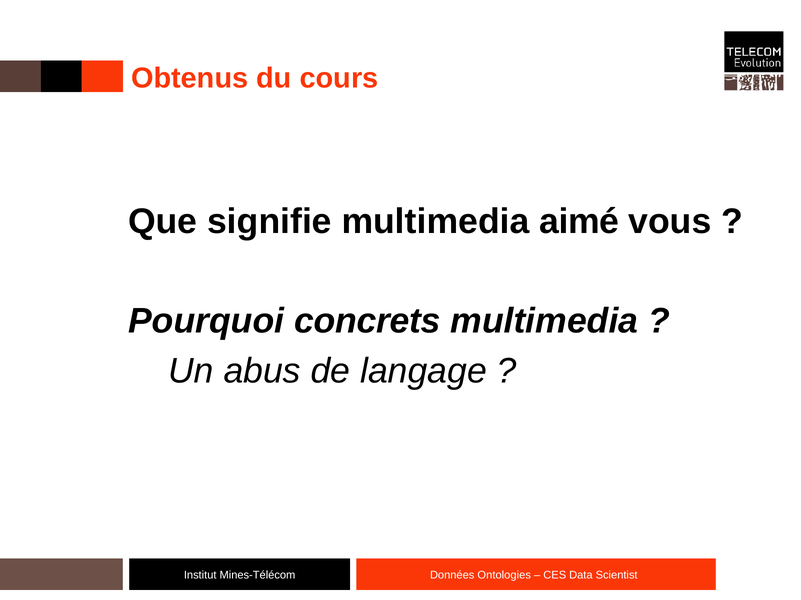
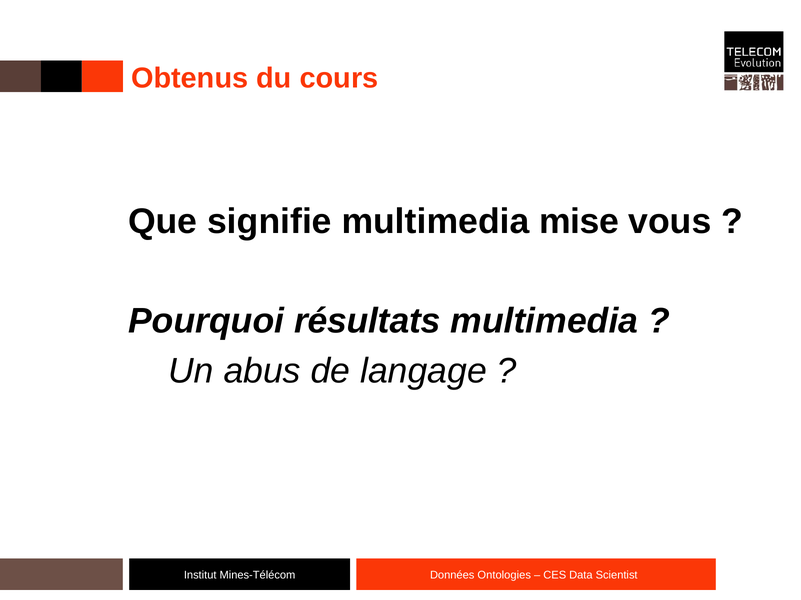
aimé: aimé -> mise (579, 222)
concrets: concrets -> résultats (367, 322)
